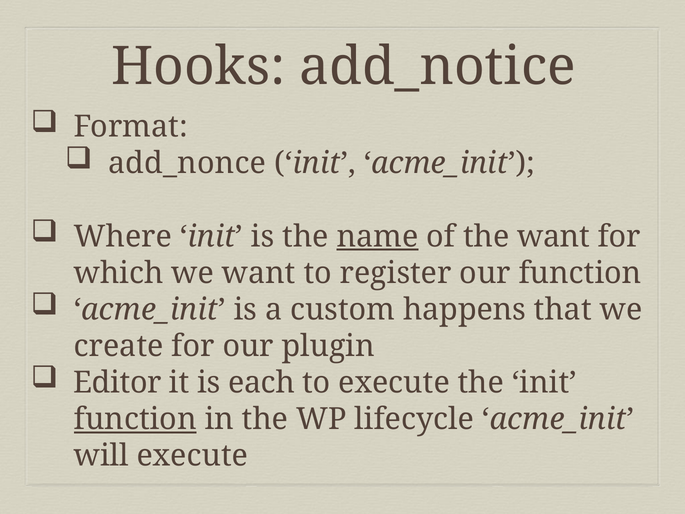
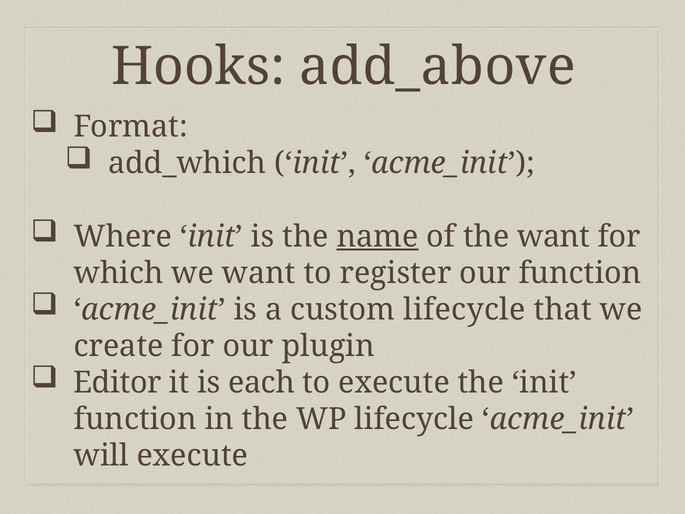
add_notice: add_notice -> add_above (437, 67)
add_nonce: add_nonce -> add_which (187, 163)
custom happens: happens -> lifecycle (464, 310)
function underline: present -> none (135, 419)
